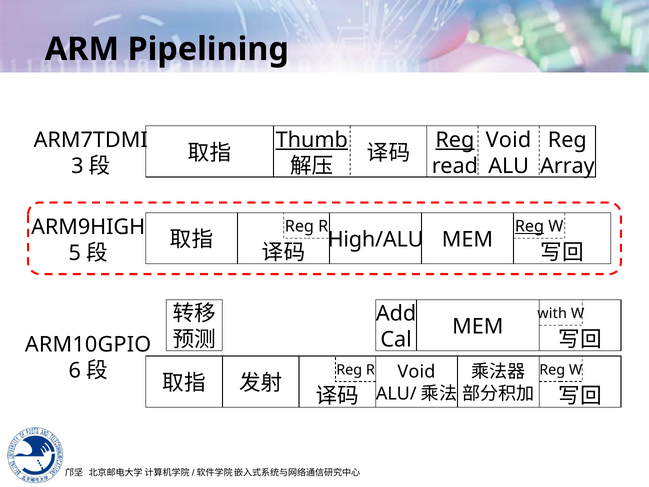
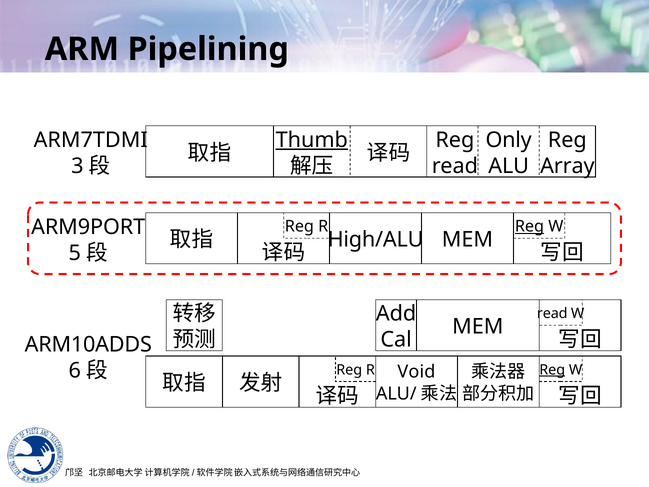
Void: Void -> Only (509, 140)
Reg underline: present -> none (455, 140)
ARM9HIGH: ARM9HIGH -> ARM9PORT (88, 227)
with: with -> read (552, 313)
ARM10GPIO: ARM10GPIO -> ARM10ADDS (88, 344)
Reg underline: none -> present (552, 370)
